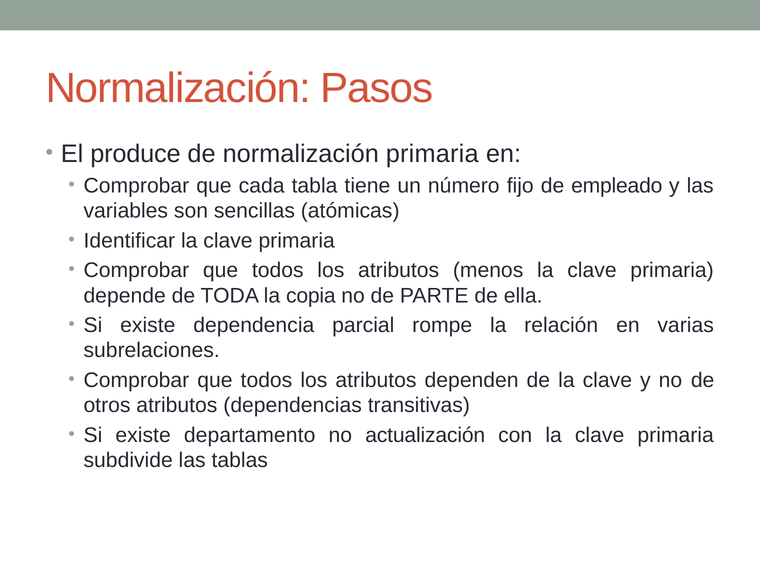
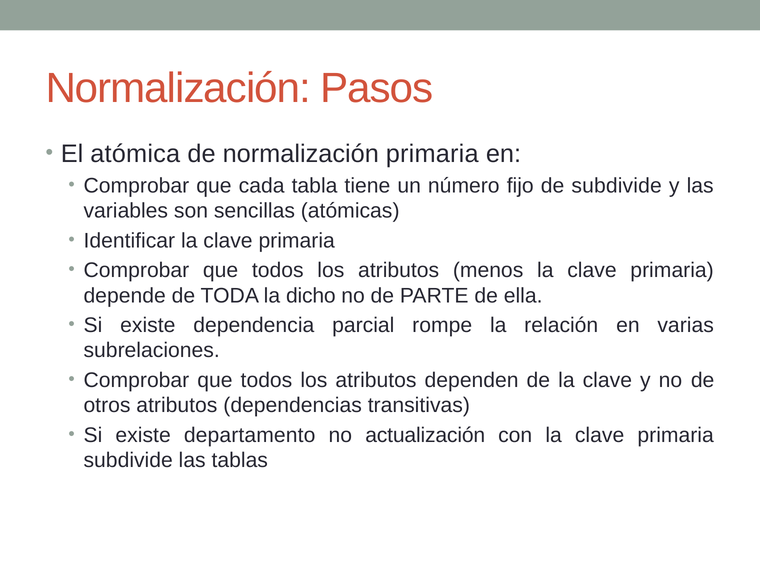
produce: produce -> atómica (135, 154)
de empleado: empleado -> subdivide (617, 186)
copia: copia -> dicho (311, 296)
